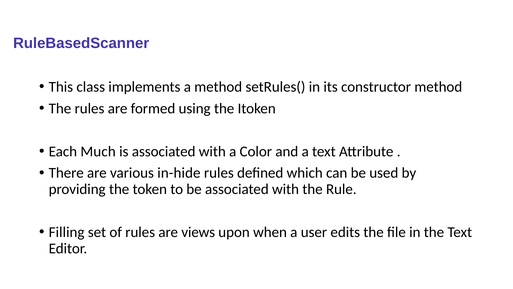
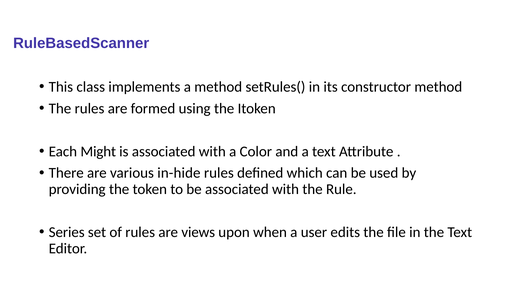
Much: Much -> Might (98, 151)
Filling: Filling -> Series (67, 232)
